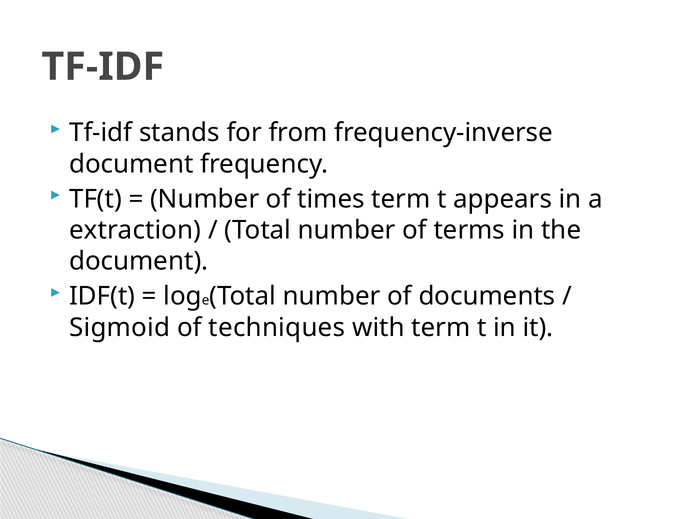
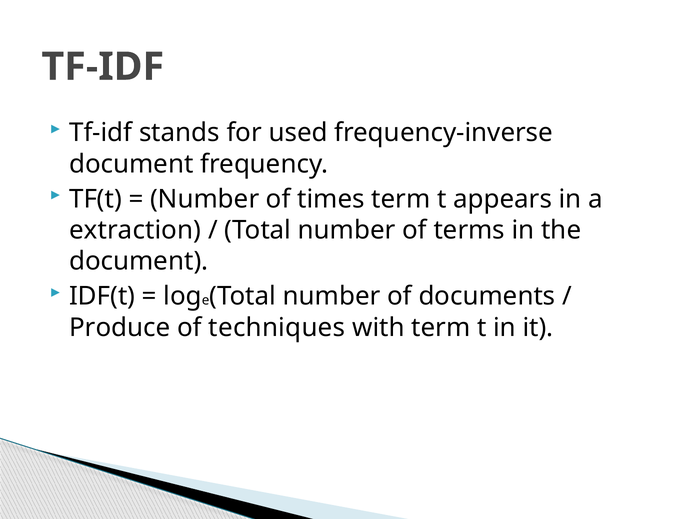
from: from -> used (298, 133)
Sigmoid: Sigmoid -> Produce (120, 328)
